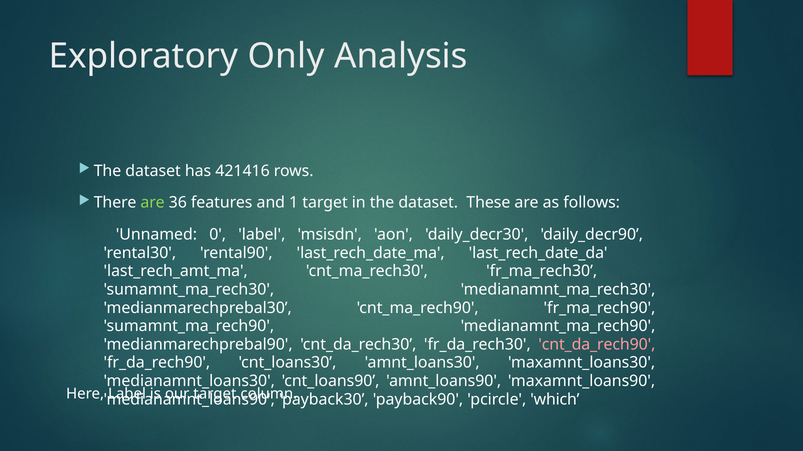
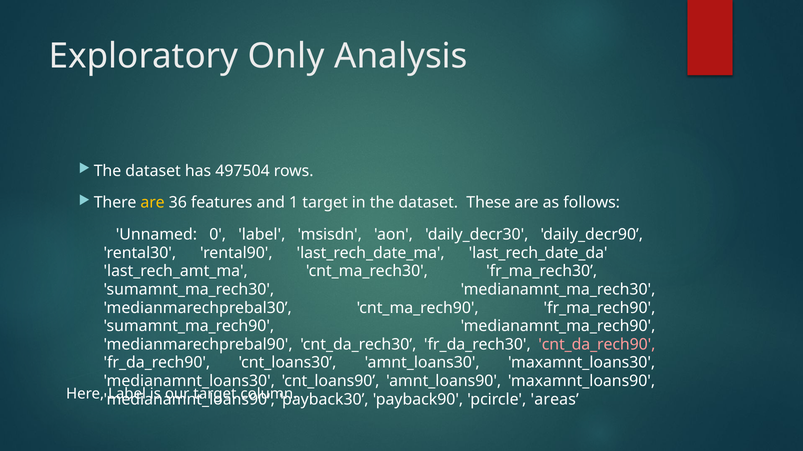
421416: 421416 -> 497504 (243, 171)
are colour: light green -> yellow (153, 203)
which: which -> areas (555, 400)
